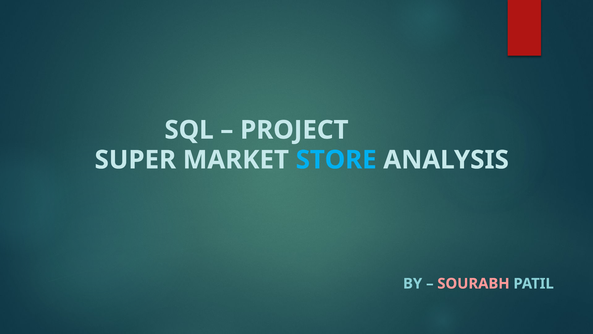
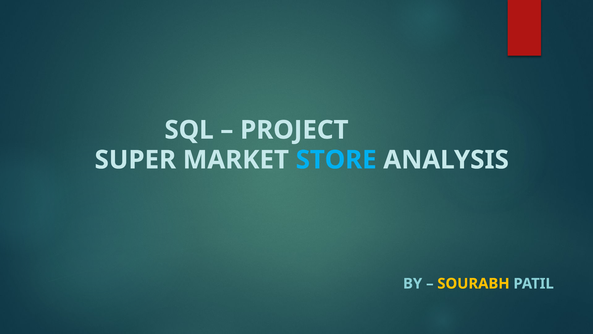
SOURABH colour: pink -> yellow (473, 283)
